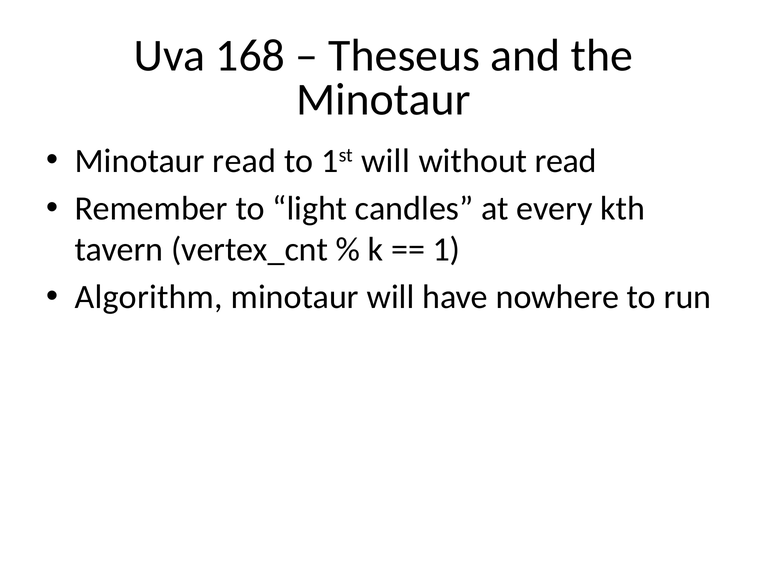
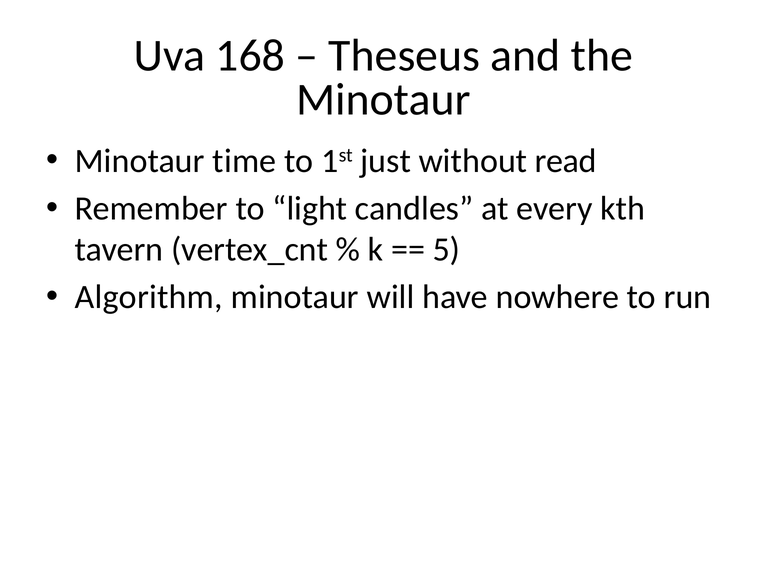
Minotaur read: read -> time (244, 161)
1st will: will -> just (386, 161)
1: 1 -> 5 (447, 250)
